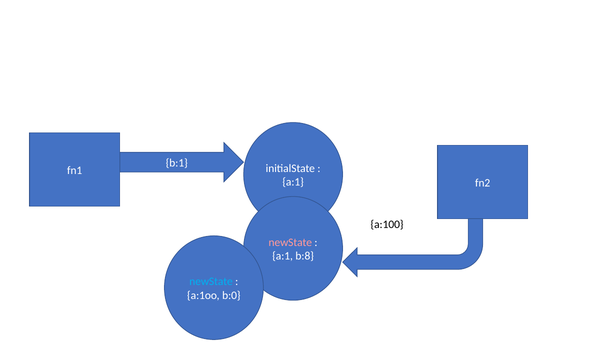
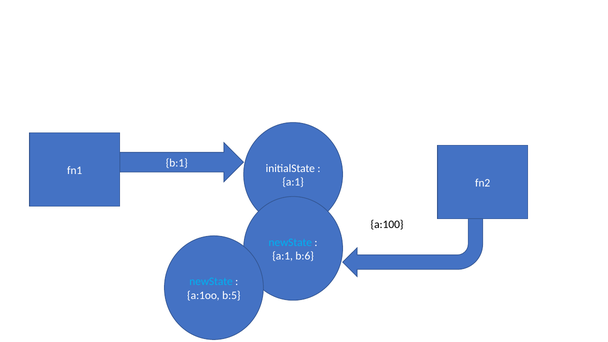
newState colour: pink -> light blue (290, 242)
b:8: b:8 -> b:6 (305, 256)
b:0: b:0 -> b:5 (231, 295)
